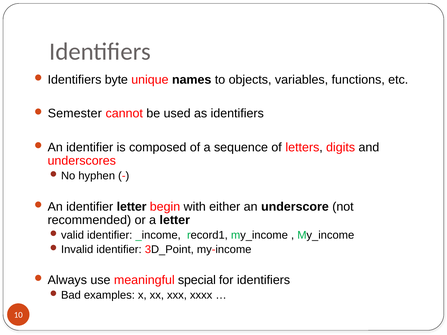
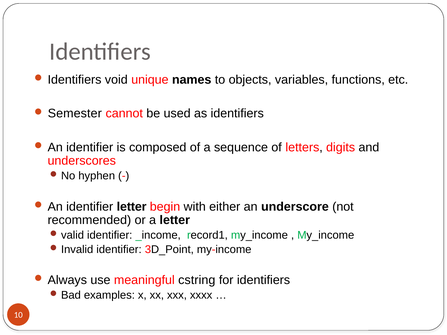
byte: byte -> void (116, 80)
special: special -> cstring (197, 280)
